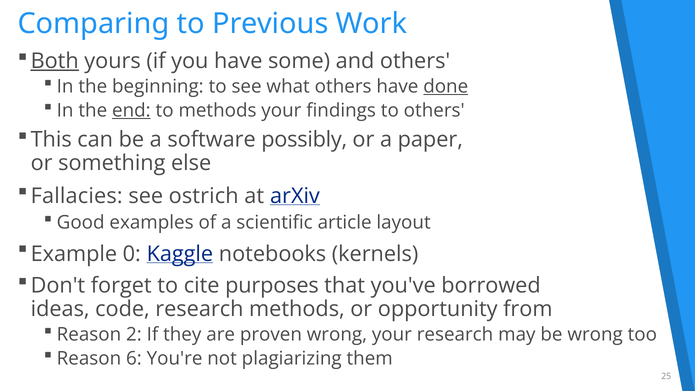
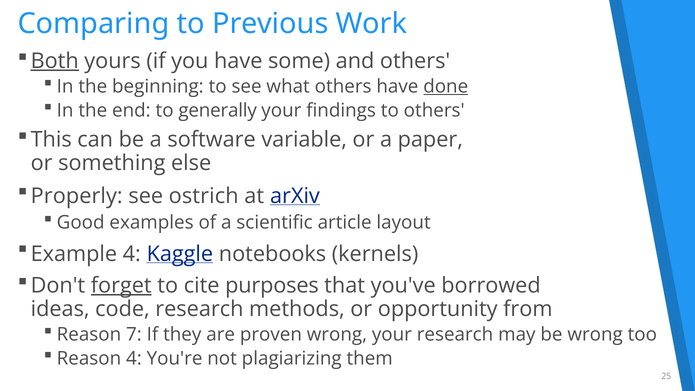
end underline: present -> none (131, 110)
to methods: methods -> generally (218, 110)
possibly: possibly -> variable (304, 140)
Fallacies: Fallacies -> Properly (77, 196)
Example 0: 0 -> 4 (132, 254)
forget underline: none -> present (121, 285)
2: 2 -> 7 (134, 334)
Reason 6: 6 -> 4 (134, 358)
